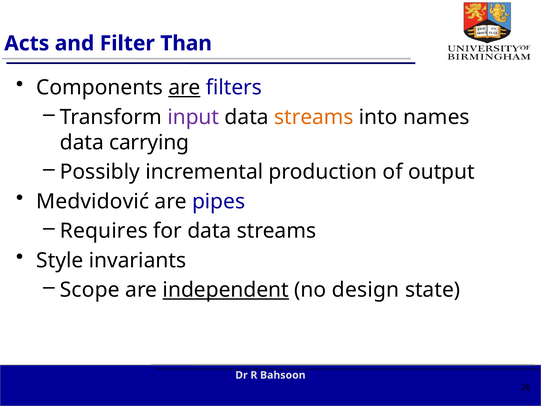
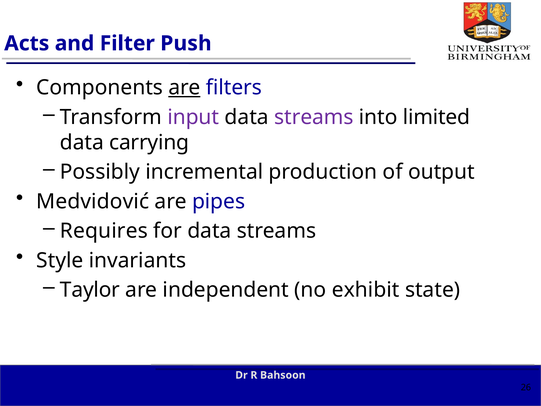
Than: Than -> Push (186, 43)
streams colour: orange -> purple (314, 117)
names: names -> limited (437, 117)
Scope: Scope -> Taylor (90, 290)
independent underline: present -> none (226, 290)
design: design -> exhibit (366, 290)
